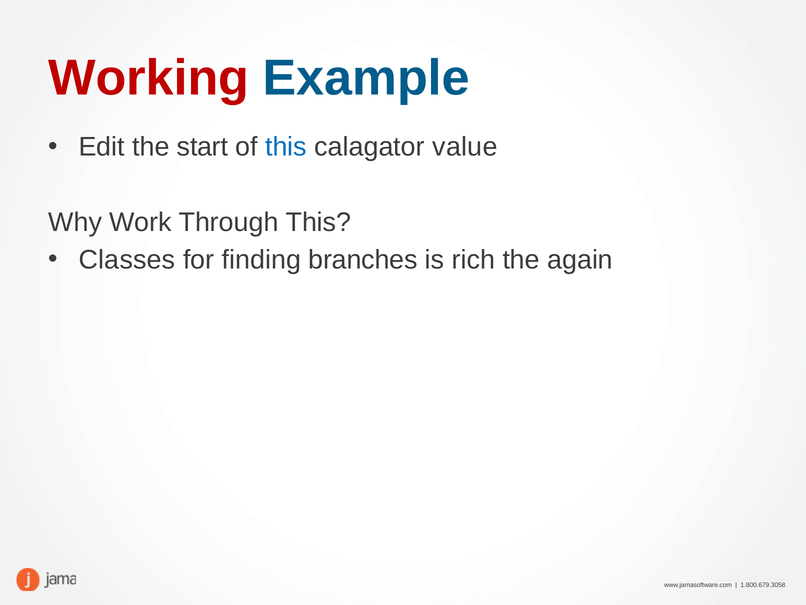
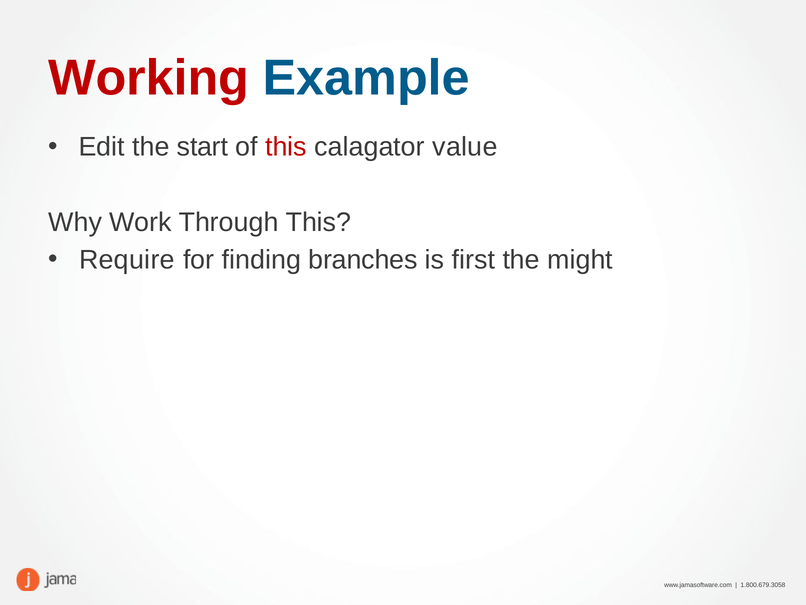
this colour: blue -> red (286, 147)
Classes: Classes -> Require (127, 260)
rich: rich -> first (473, 260)
again: again -> might (580, 260)
